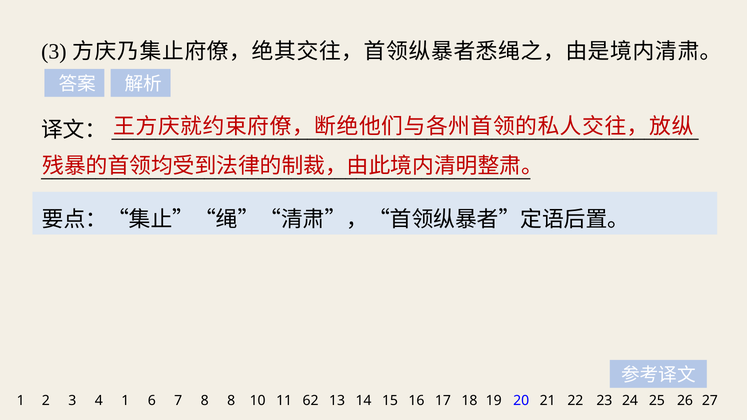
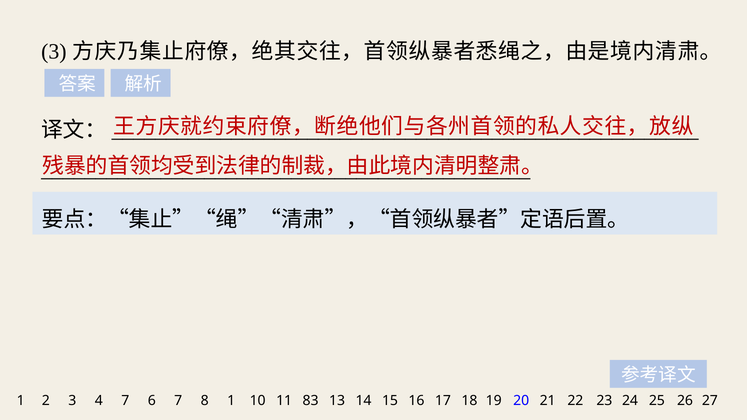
4 1: 1 -> 7 (125, 401)
8 8: 8 -> 1 (231, 401)
62: 62 -> 83 (311, 401)
